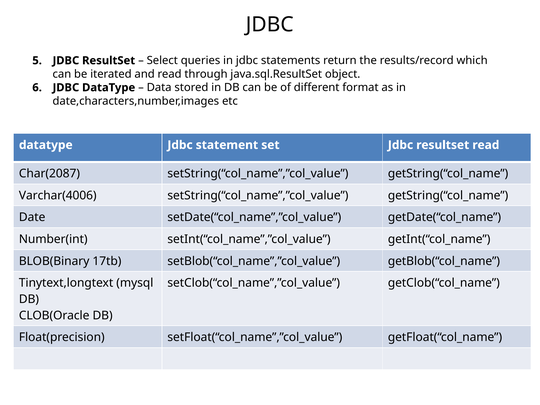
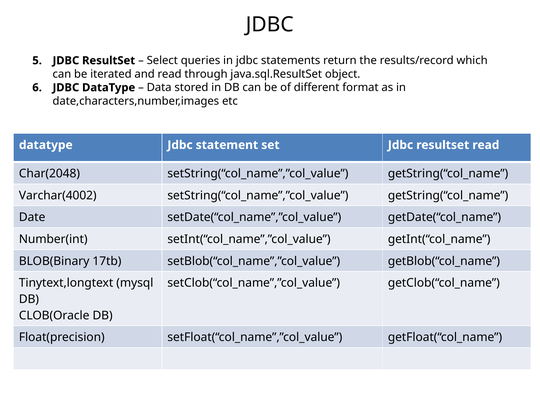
Char(2087: Char(2087 -> Char(2048 (49, 173)
Varchar(4006: Varchar(4006 -> Varchar(4002 (58, 195)
